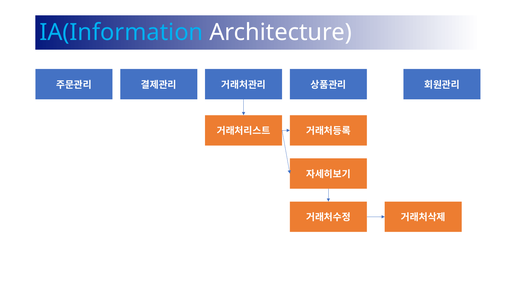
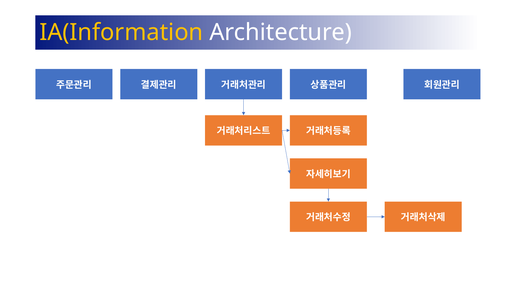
IA(Information colour: light blue -> yellow (121, 32)
